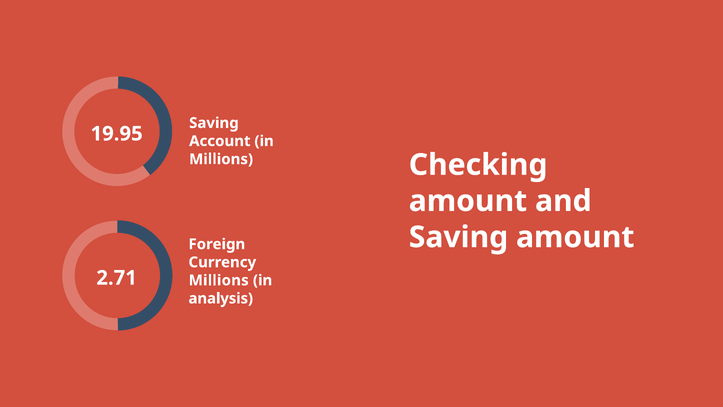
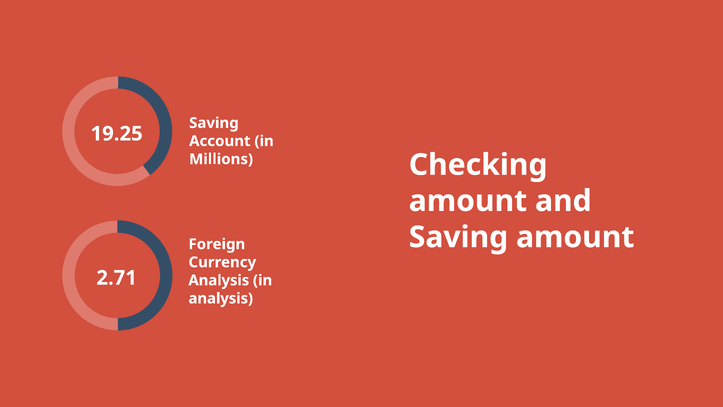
19.95: 19.95 -> 19.25 (117, 134)
Millions: Millions -> Analysis (219, 280)
